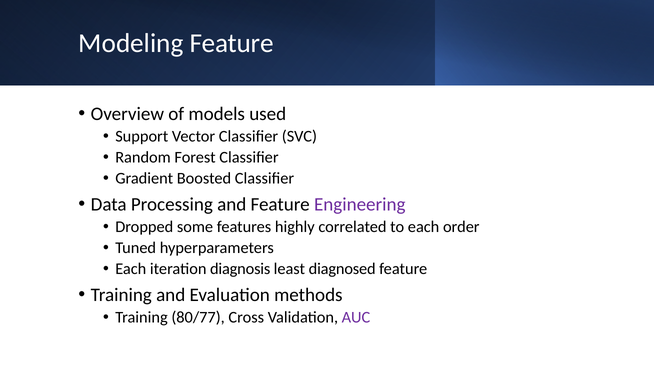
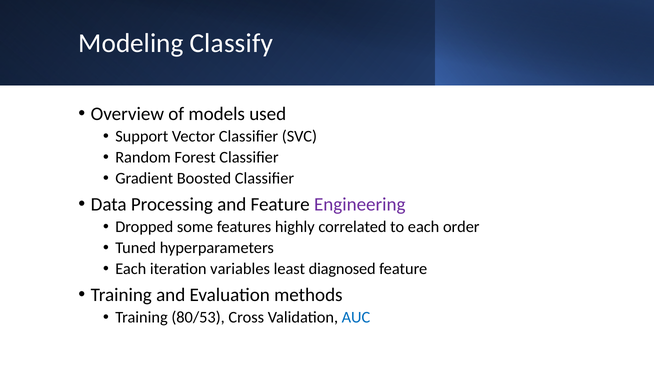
Modeling Feature: Feature -> Classify (231, 43)
diagnosis: diagnosis -> variables (240, 269)
80/77: 80/77 -> 80/53 (198, 317)
AUC colour: purple -> blue (356, 317)
